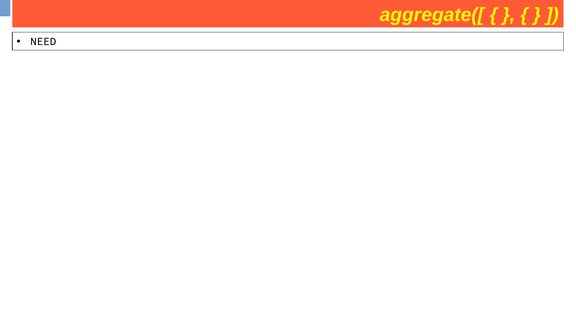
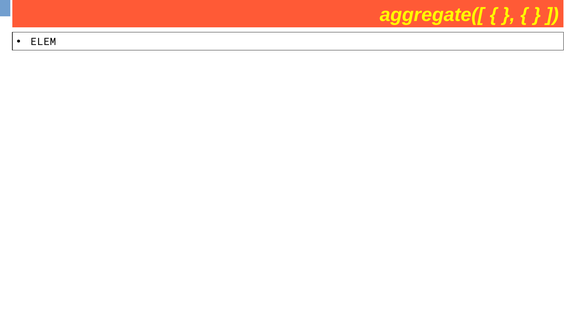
NEED: NEED -> ELEM (43, 41)
